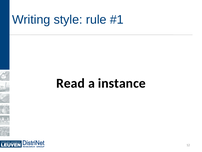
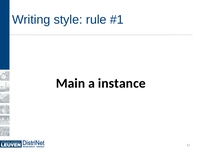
Read: Read -> Main (71, 83)
